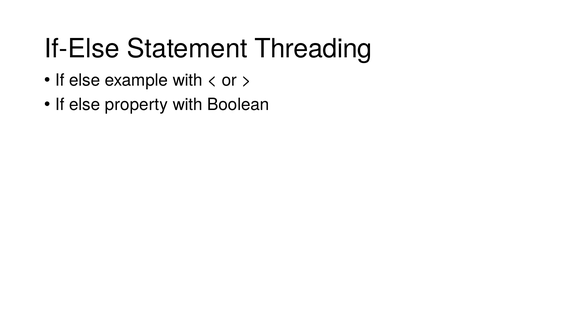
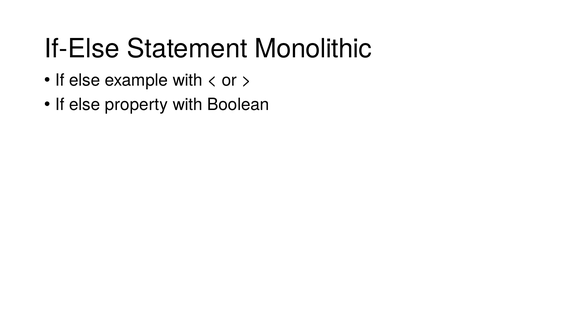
Threading: Threading -> Monolithic (313, 49)
